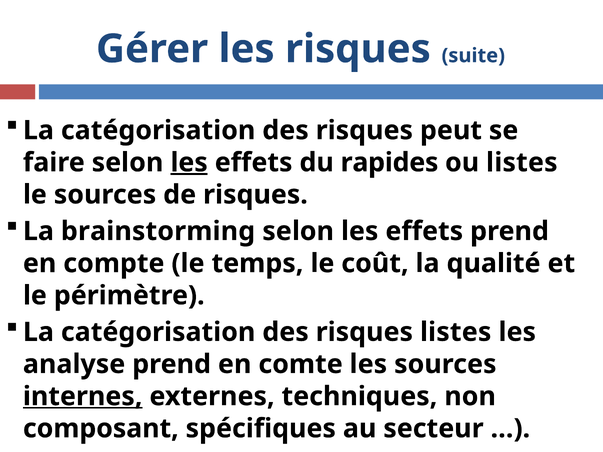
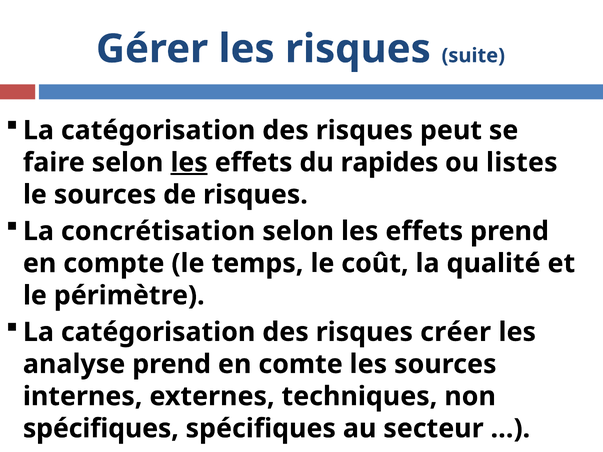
brainstorming: brainstorming -> concrétisation (158, 231)
risques listes: listes -> créer (456, 332)
internes underline: present -> none (83, 397)
composant: composant -> spécifiques (101, 429)
